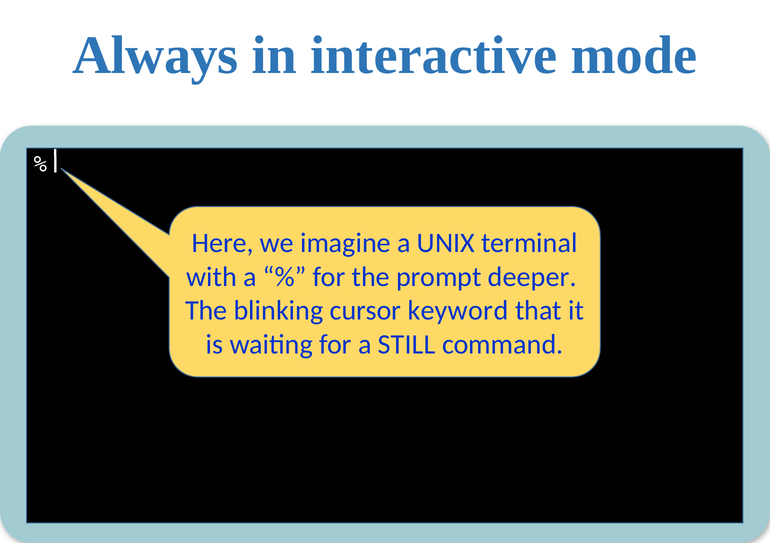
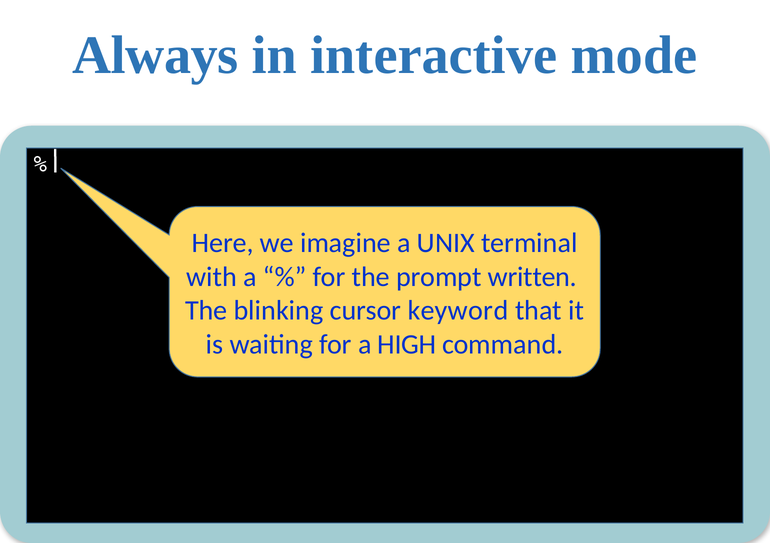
deeper: deeper -> written (532, 277)
STILL: STILL -> HIGH (407, 344)
